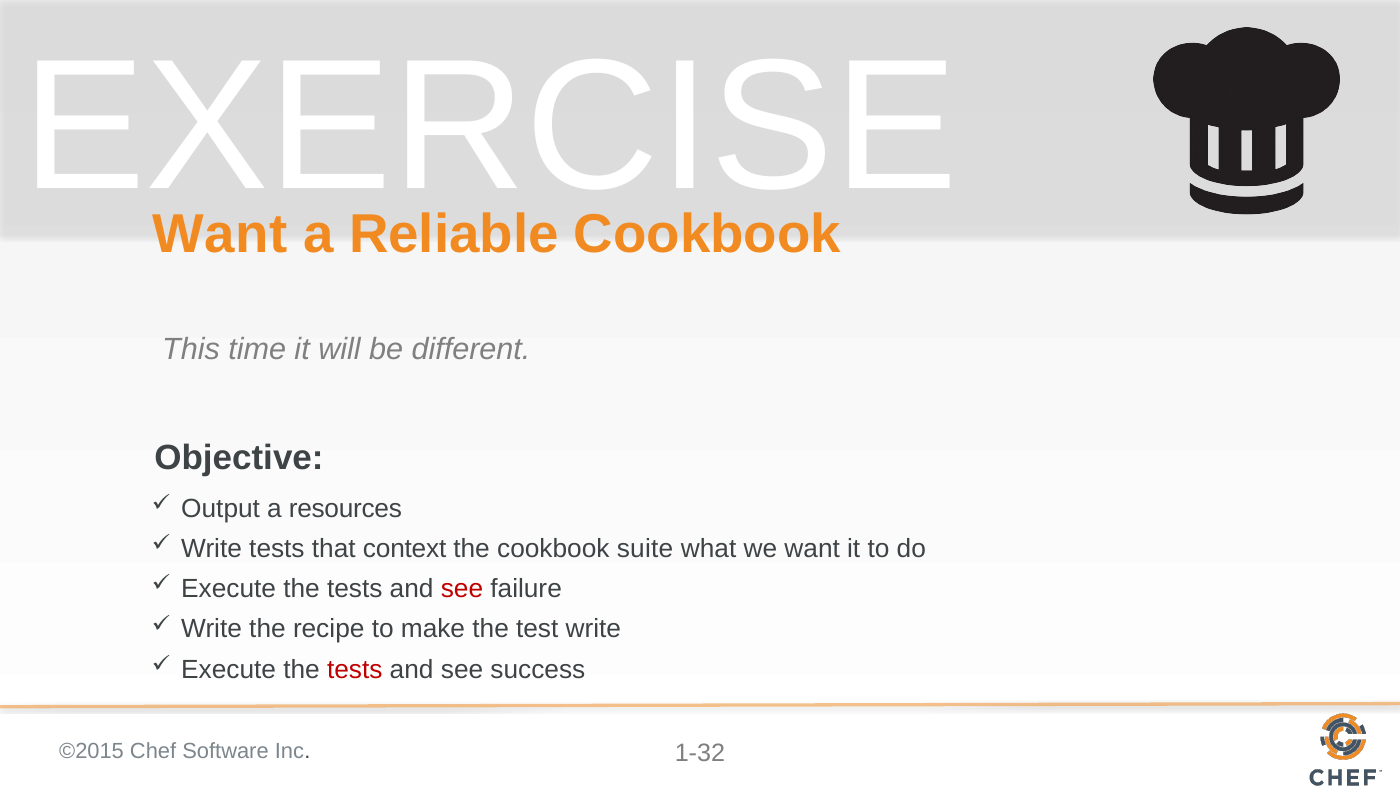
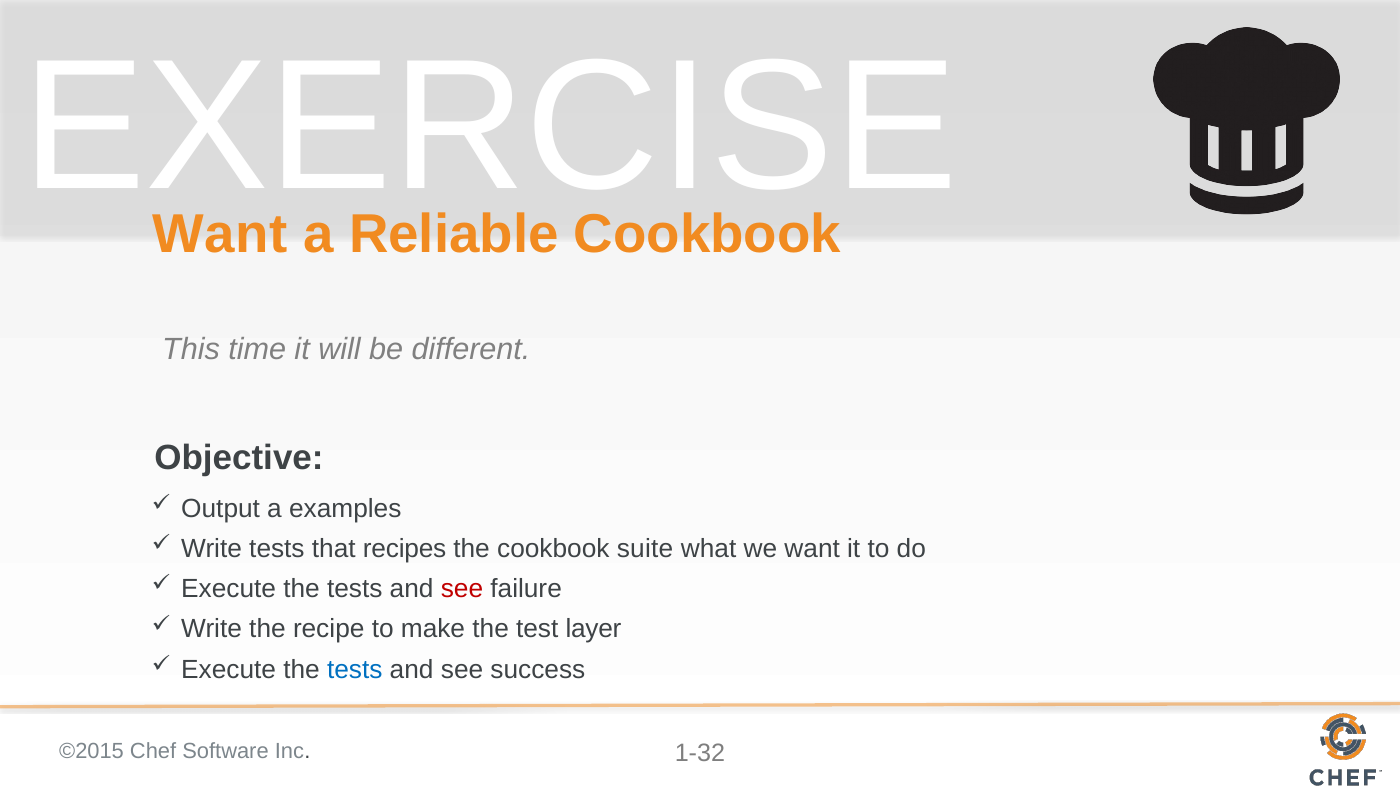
resources: resources -> examples (345, 508)
context: context -> recipes (405, 548)
test write: write -> layer (593, 629)
tests colour: red -> blue (355, 669)
